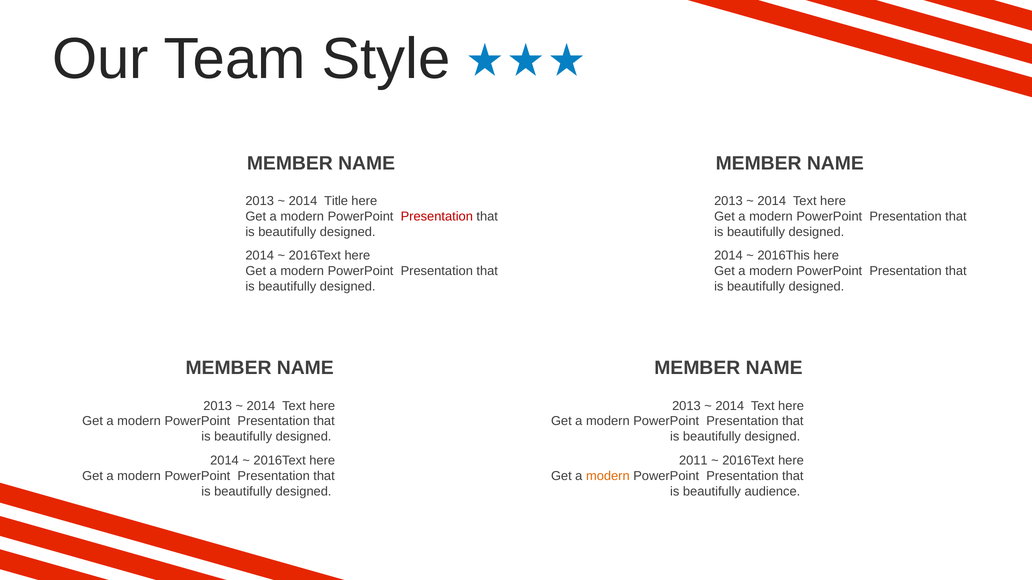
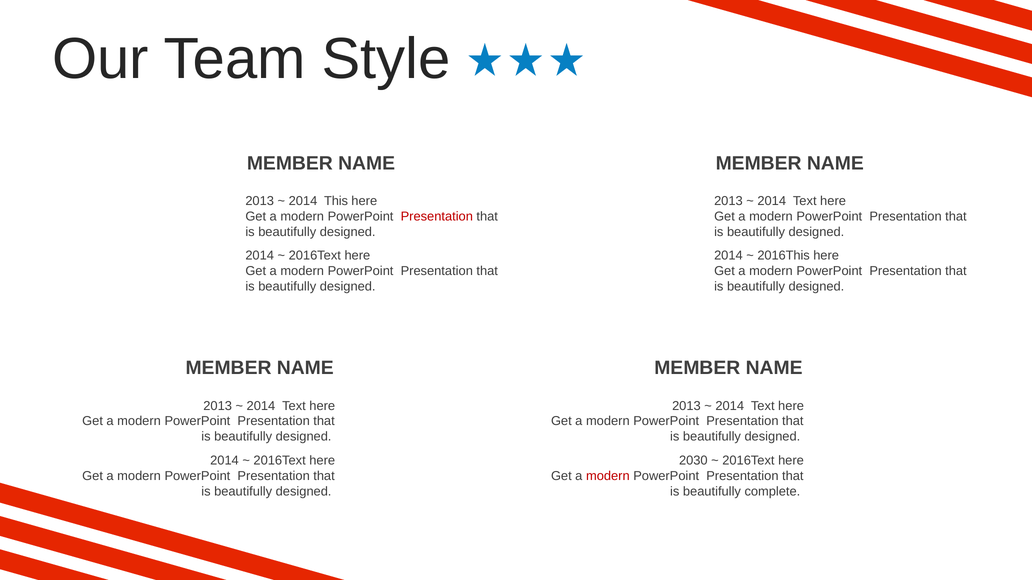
Title: Title -> This (336, 201)
2011: 2011 -> 2030 (693, 461)
modern colour: orange -> red (608, 476)
audience: audience -> complete (772, 492)
